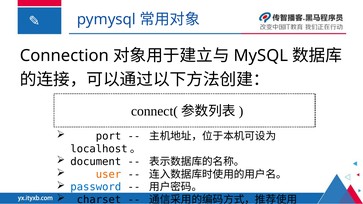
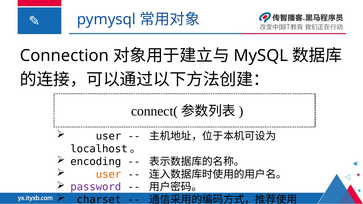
port: port -> user (109, 136)
document: document -> encoding (96, 162)
password colour: blue -> purple (96, 187)
